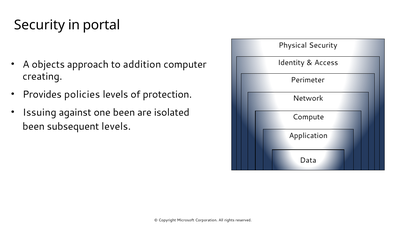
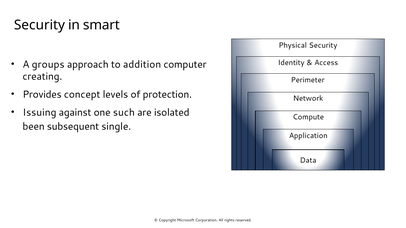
portal: portal -> smart (101, 25)
objects: objects -> groups (48, 64)
policies: policies -> concept (82, 95)
one been: been -> such (124, 113)
subsequent levels: levels -> single (116, 127)
